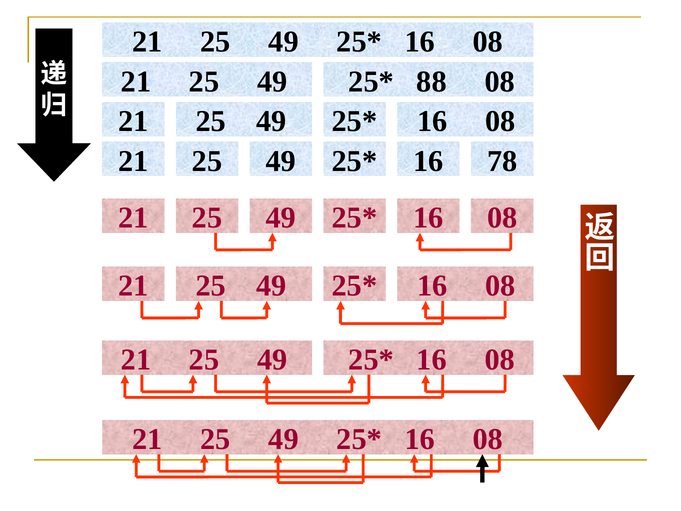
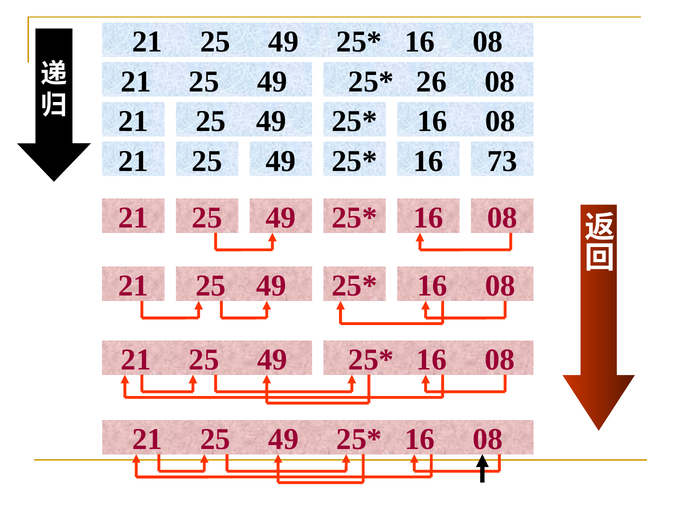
88: 88 -> 26 (432, 82)
78: 78 -> 73 (502, 161)
